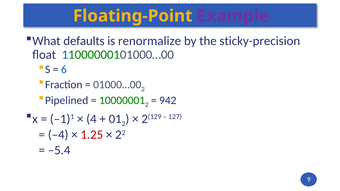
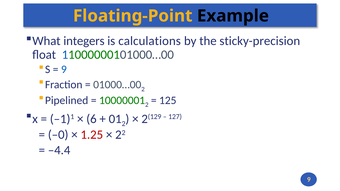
Example colour: purple -> black (233, 16)
defaults: defaults -> integers (84, 41)
renormalize: renormalize -> calculations (150, 41)
6: 6 -> 9 (64, 69)
942: 942 -> 125 (168, 101)
4: 4 -> 6 (91, 119)
–4: –4 -> –0 (58, 135)
–5.4: –5.4 -> –4.4 (59, 150)
